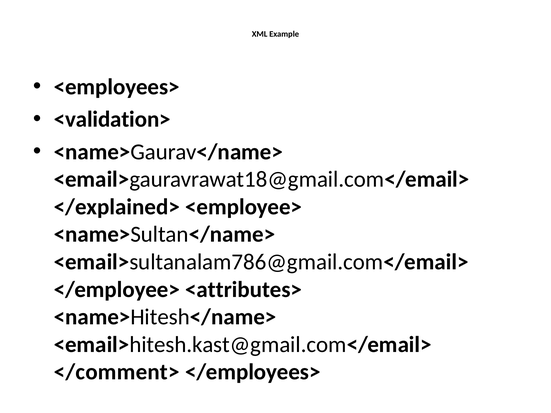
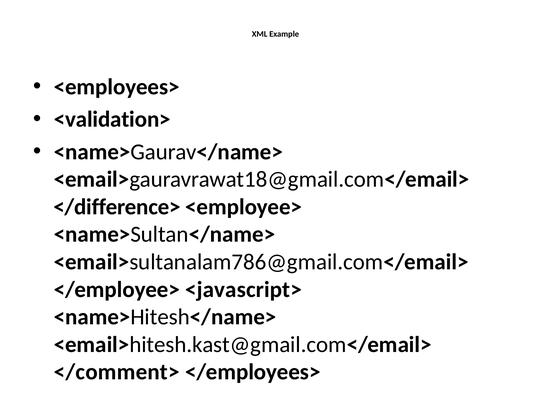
</explained>: </explained> -> </difference> (117, 207)
<attributes>: <attributes> -> <javascript> (244, 290)
